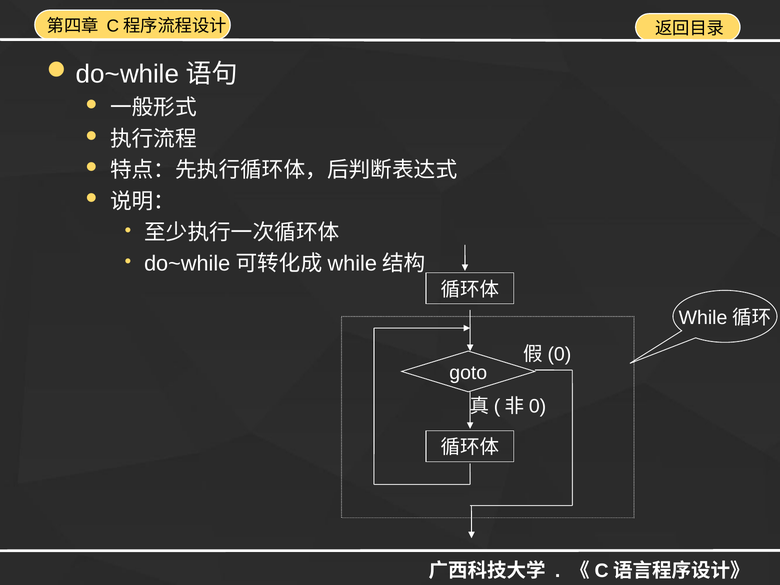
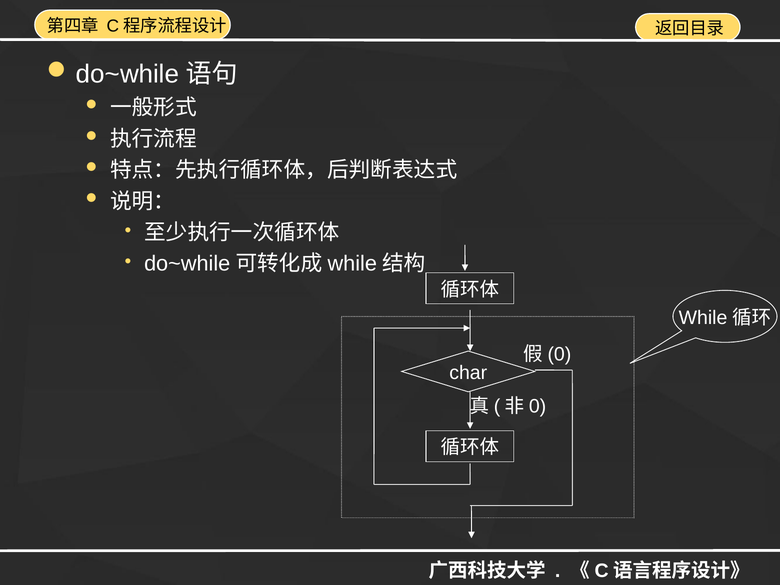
goto: goto -> char (468, 373)
